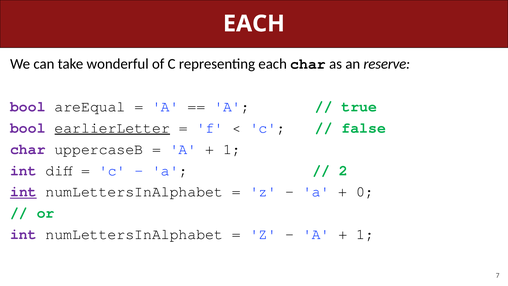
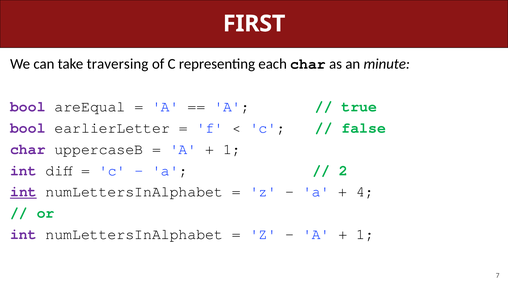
EACH: EACH -> FIRST (254, 24)
wonderful: wonderful -> traversing (118, 64)
reserve: reserve -> minute (387, 64)
earlierLetter underline: present -> none (112, 128)
0: 0 -> 4 (365, 192)
